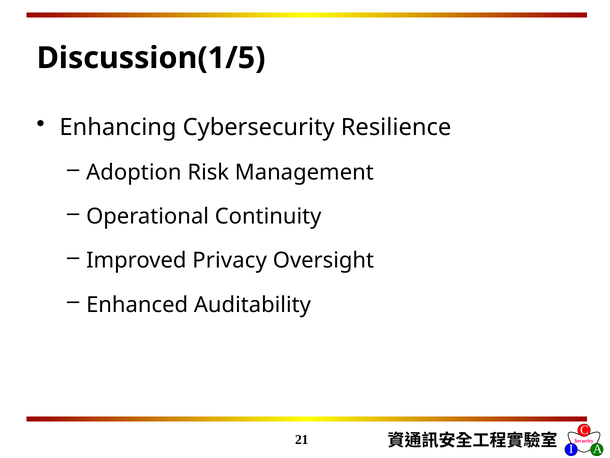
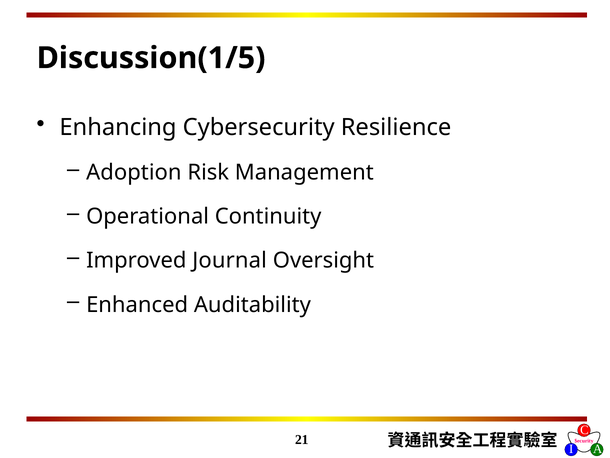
Privacy: Privacy -> Journal (230, 260)
